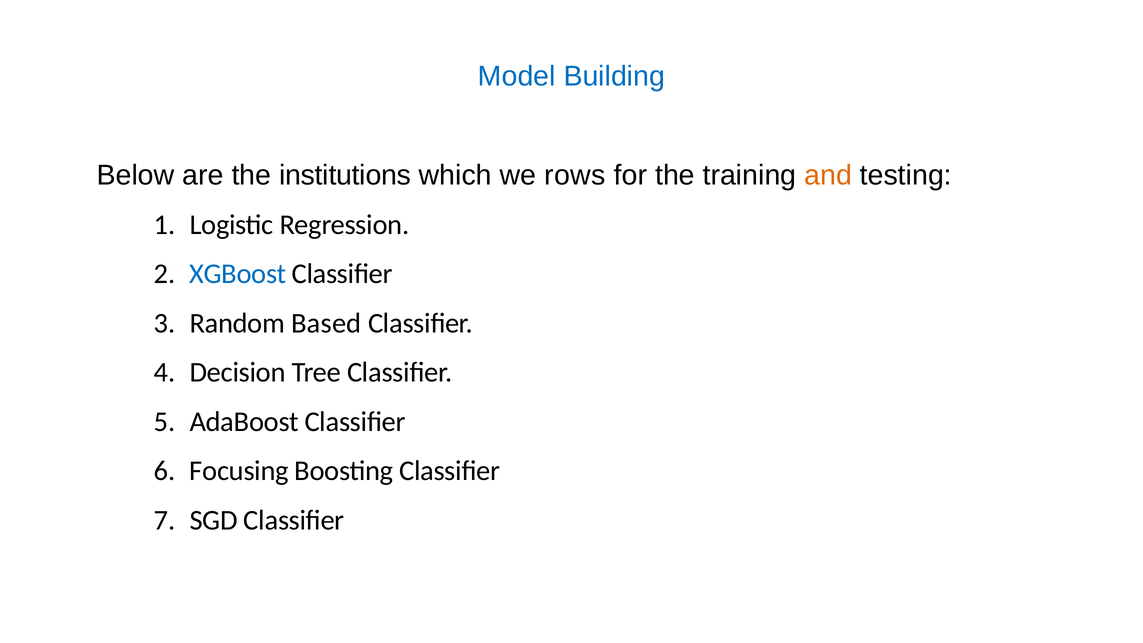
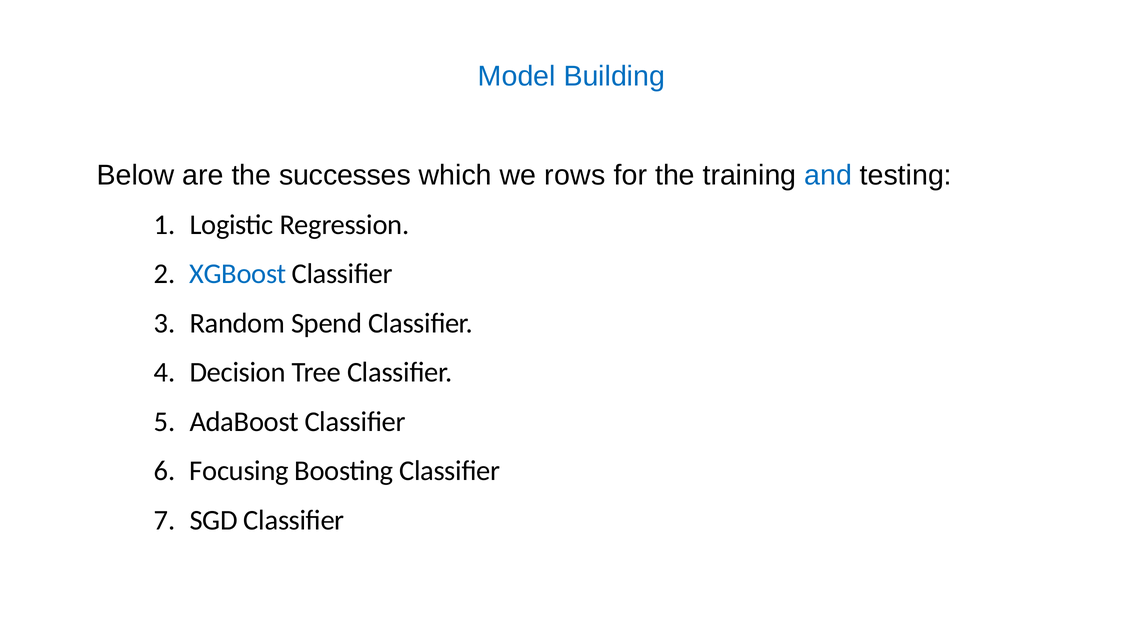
institutions: institutions -> successes (345, 175)
and colour: orange -> blue (828, 175)
Based: Based -> Spend (327, 323)
